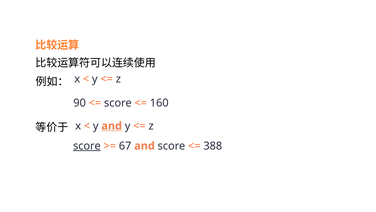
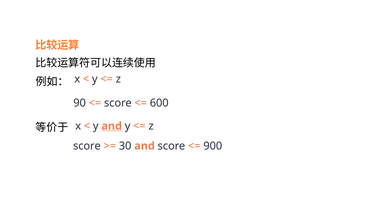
160: 160 -> 600 (159, 103)
score underline: present -> none (87, 146)
67: 67 -> 30 (125, 146)
388: 388 -> 900 (213, 146)
